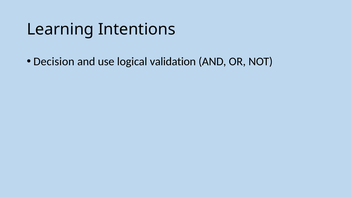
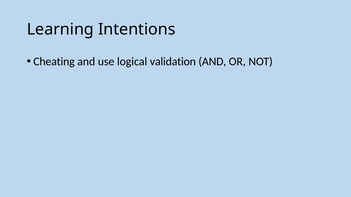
Decision: Decision -> Cheating (54, 62)
